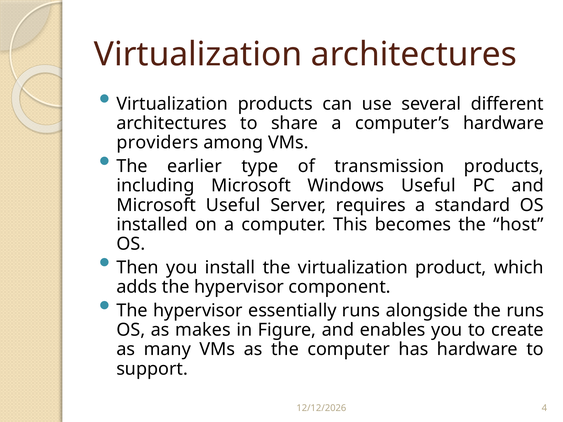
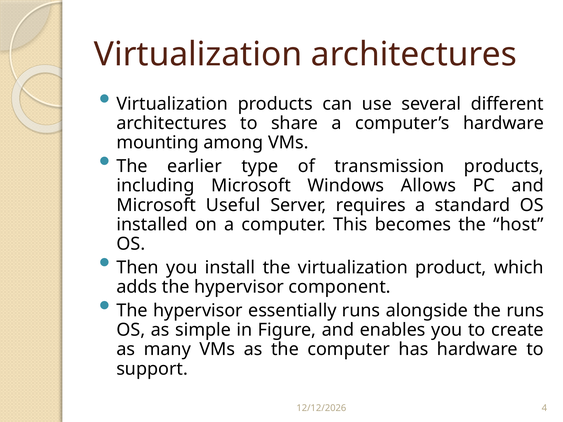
providers: providers -> mounting (158, 143)
Windows Useful: Useful -> Allows (428, 186)
makes: makes -> simple (203, 330)
